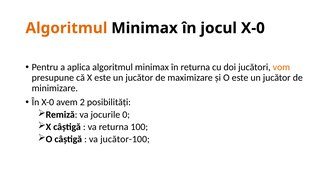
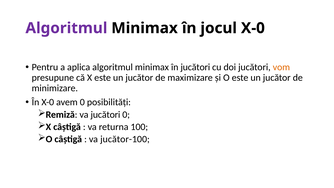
Algoritmul colour: orange -> purple (66, 28)
în returna: returna -> jucători (195, 67)
avem 2: 2 -> 0 (82, 102)
va jocurile: jocurile -> jucători (105, 114)
